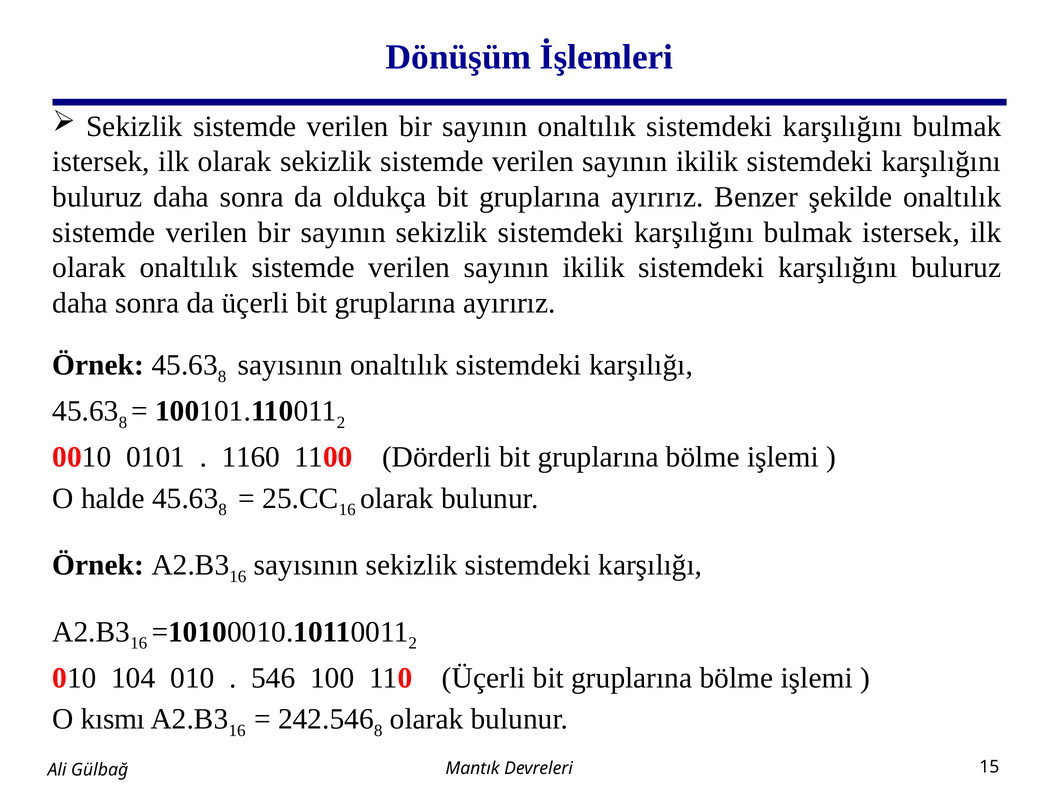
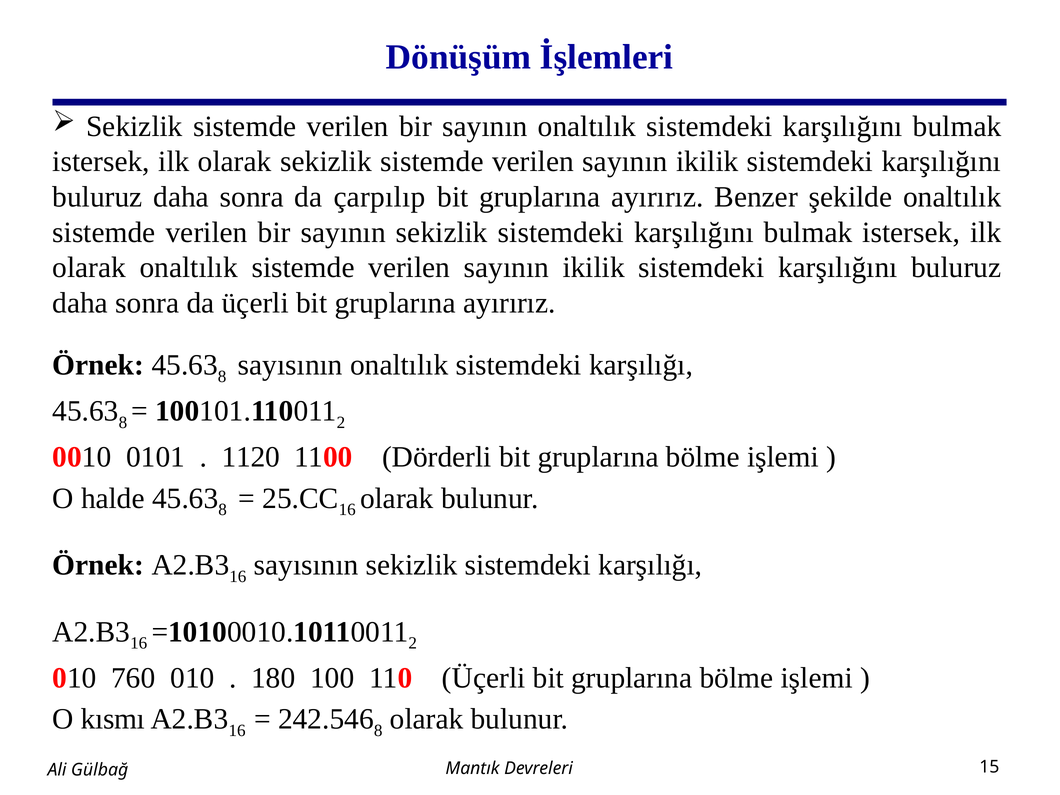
oldukça: oldukça -> çarpılıp (380, 197)
1160: 1160 -> 1120 (251, 457)
104: 104 -> 760 (133, 678)
546: 546 -> 180 (273, 678)
